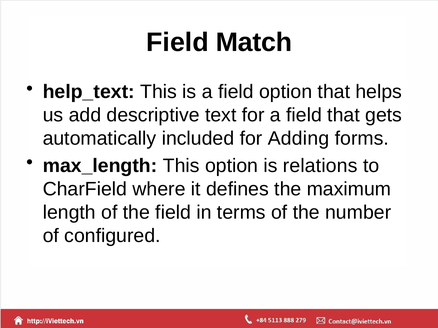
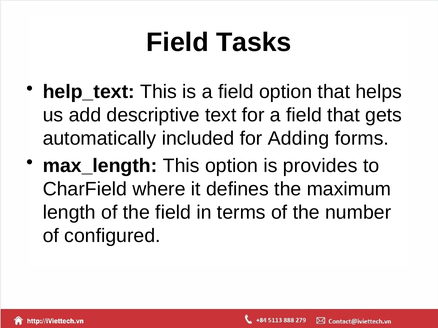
Match: Match -> Tasks (254, 42)
relations: relations -> provides (320, 166)
